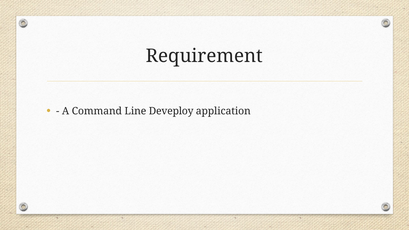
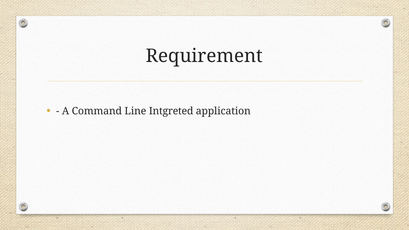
Deveploy: Deveploy -> Intgreted (171, 111)
